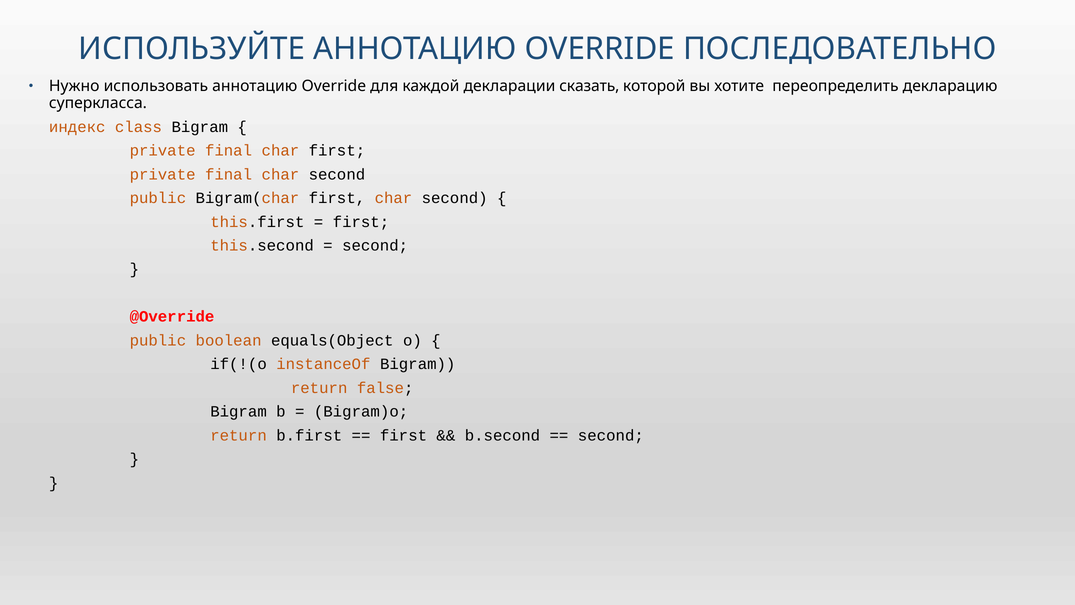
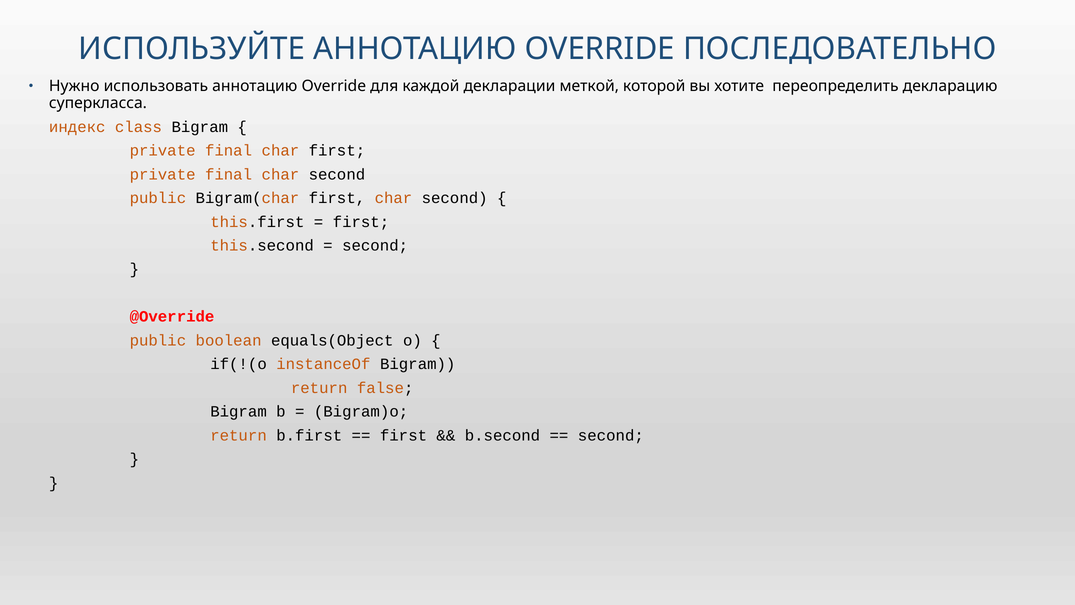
сказать: сказать -> меткой (589, 86)
